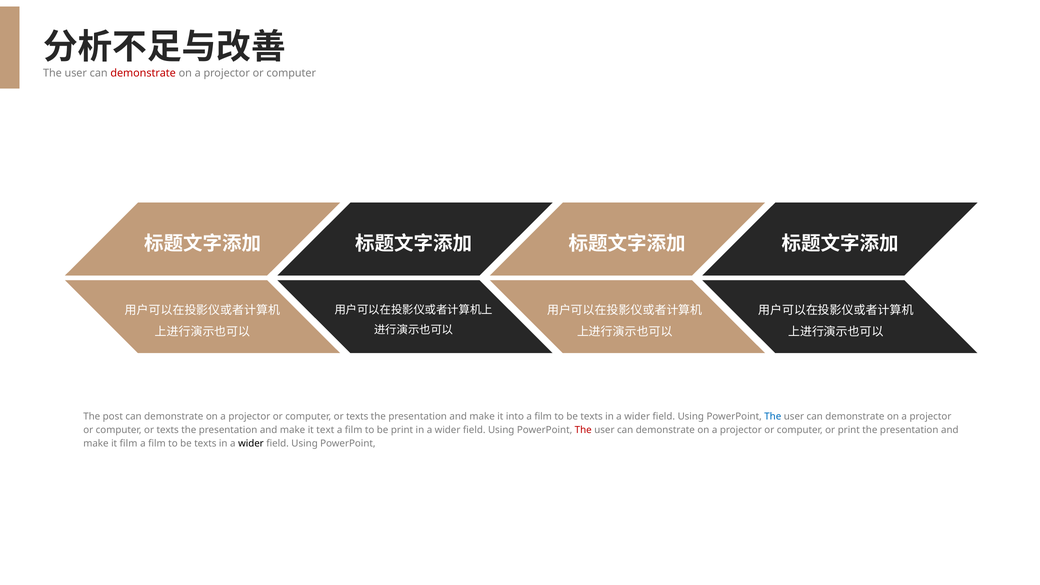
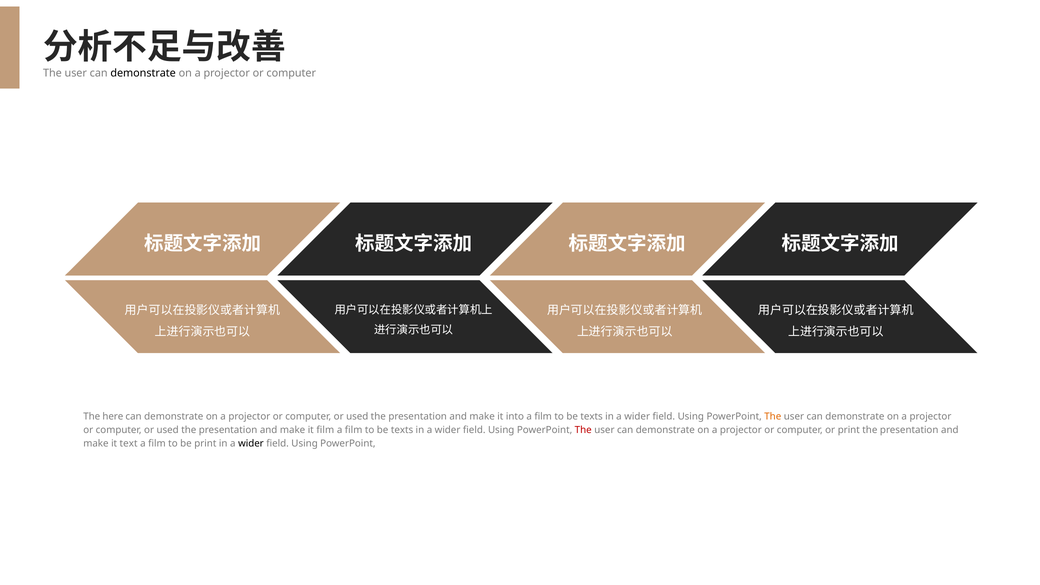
demonstrate colour: red -> black (143, 73)
post: post -> here (113, 417)
texts: texts -> used (357, 417)
The colour: blue -> orange (773, 417)
texts: texts -> used (168, 430)
it text: text -> film (325, 430)
print: print -> texts (402, 430)
it film: film -> text (129, 443)
texts: texts -> print (205, 443)
